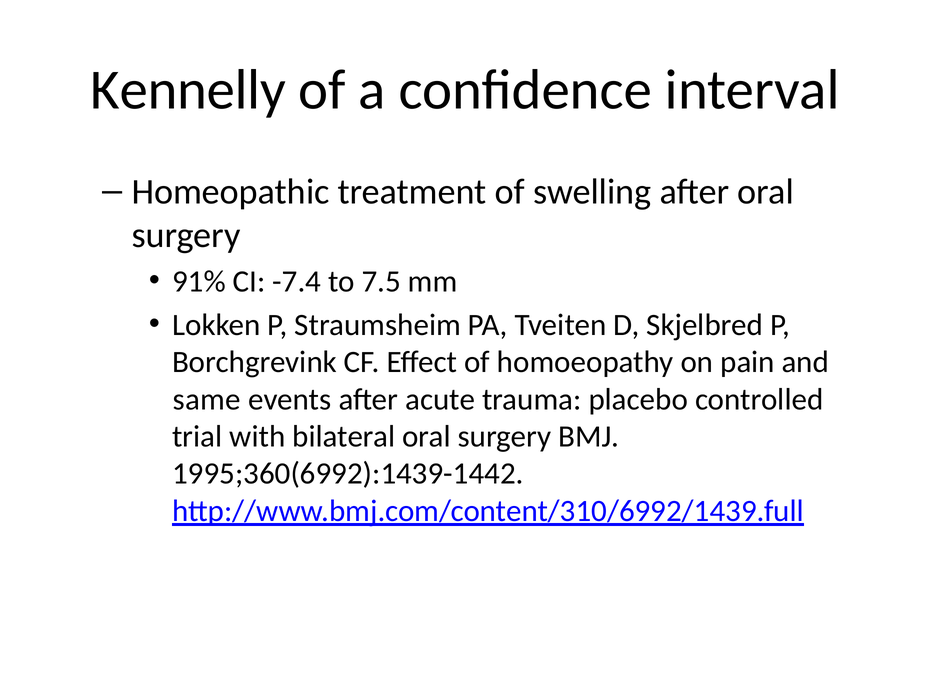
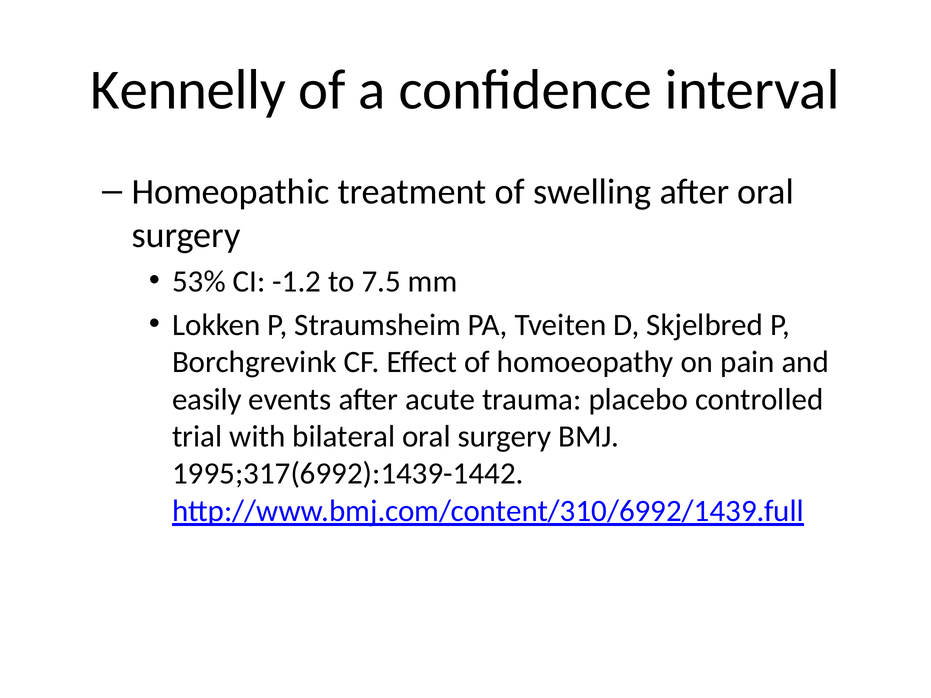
91%: 91% -> 53% (199, 282)
-7.4: -7.4 -> -1.2 (297, 282)
same: same -> easily (207, 399)
1995;360(6992):1439-1442: 1995;360(6992):1439-1442 -> 1995;317(6992):1439-1442 (348, 474)
